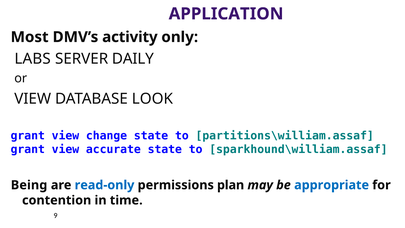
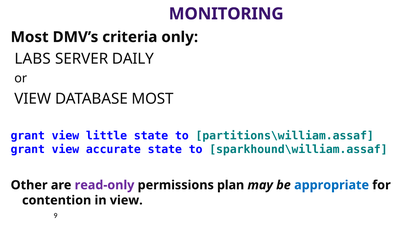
APPLICATION: APPLICATION -> MONITORING (226, 14)
activity: activity -> criteria (130, 37)
DATABASE LOOK: LOOK -> MOST (152, 99)
change: change -> little (107, 135)
Being: Being -> Other (29, 185)
read-only colour: blue -> purple (105, 185)
in time: time -> view (126, 200)
